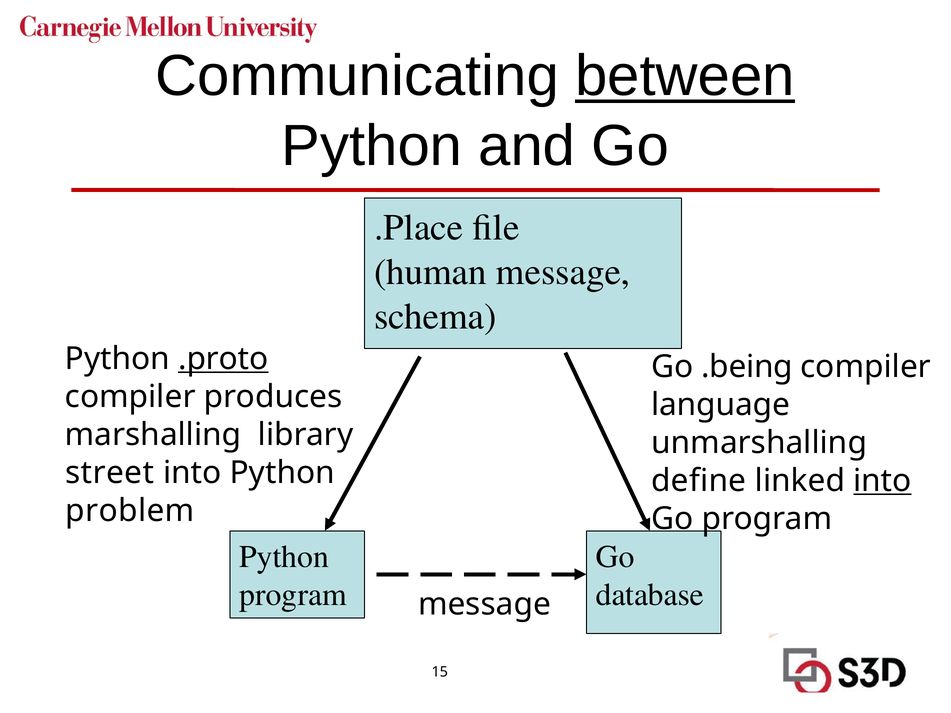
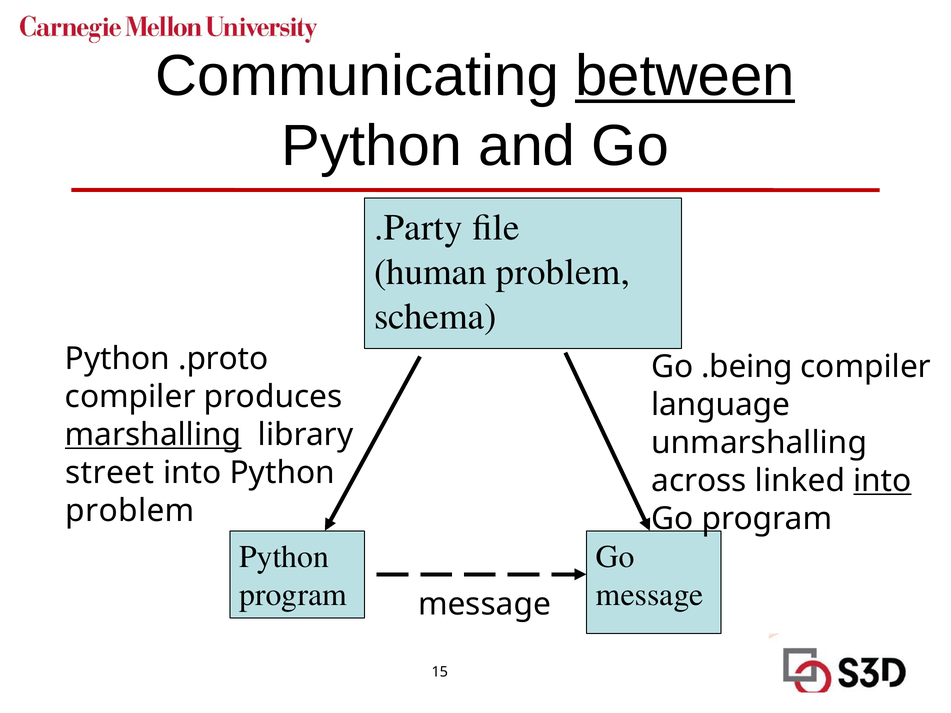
.Place: .Place -> .Party (418, 228)
human message: message -> problem (563, 272)
.proto underline: present -> none (223, 359)
marshalling underline: none -> present (153, 435)
define: define -> across (699, 481)
database: database -> message (650, 595)
